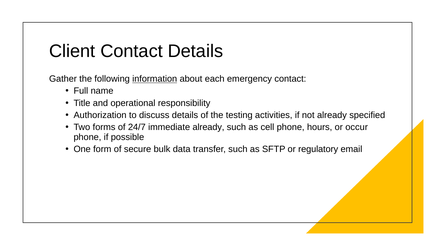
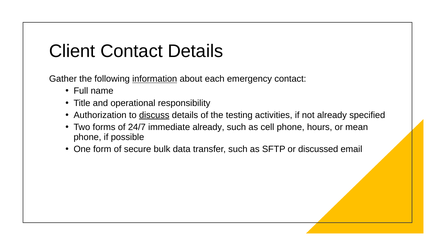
discuss underline: none -> present (154, 115)
occur: occur -> mean (357, 127)
regulatory: regulatory -> discussed (318, 149)
